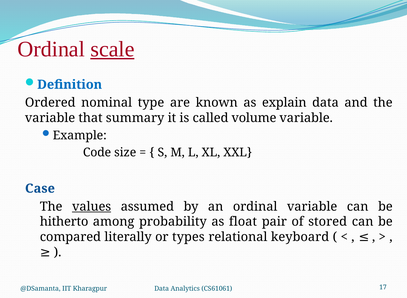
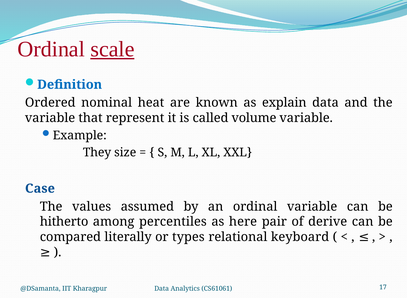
type: type -> heat (151, 103)
summary: summary -> represent (135, 118)
Code: Code -> They (97, 153)
values underline: present -> none (92, 207)
probability: probability -> percentiles (173, 222)
float: float -> here (243, 222)
stored: stored -> derive (328, 222)
